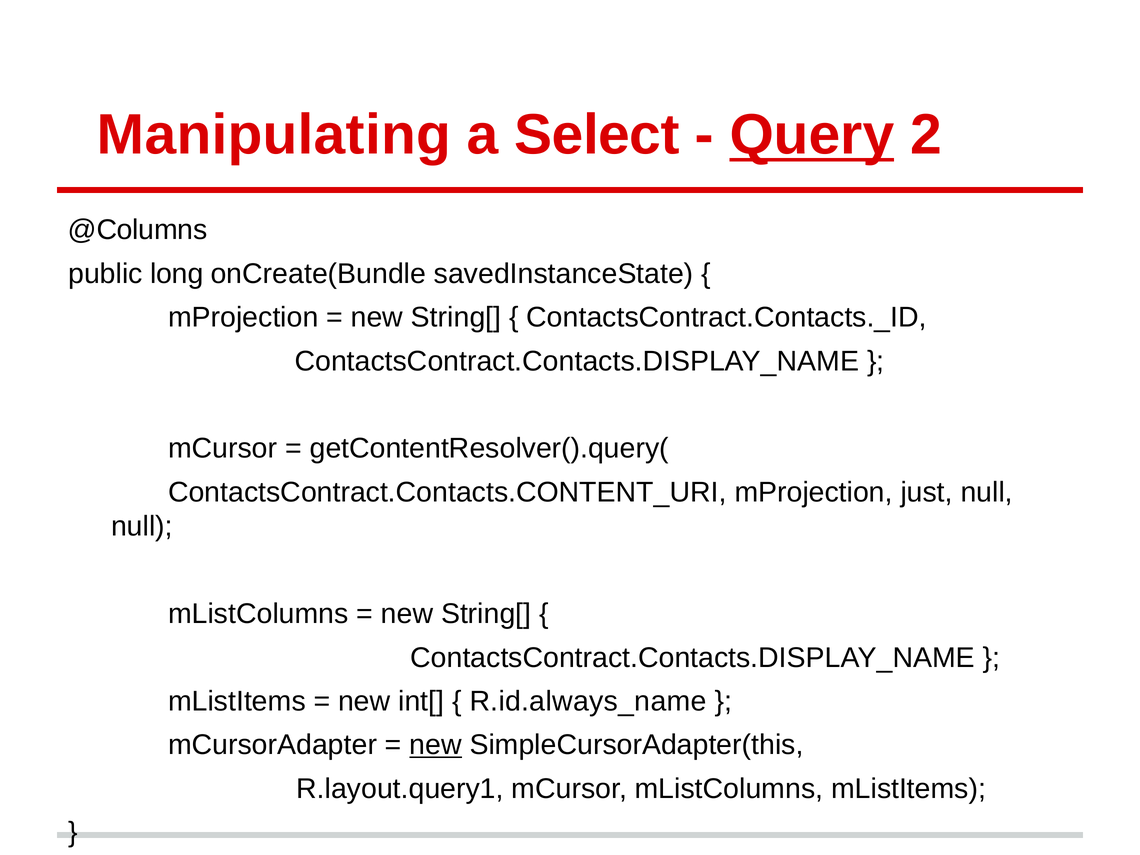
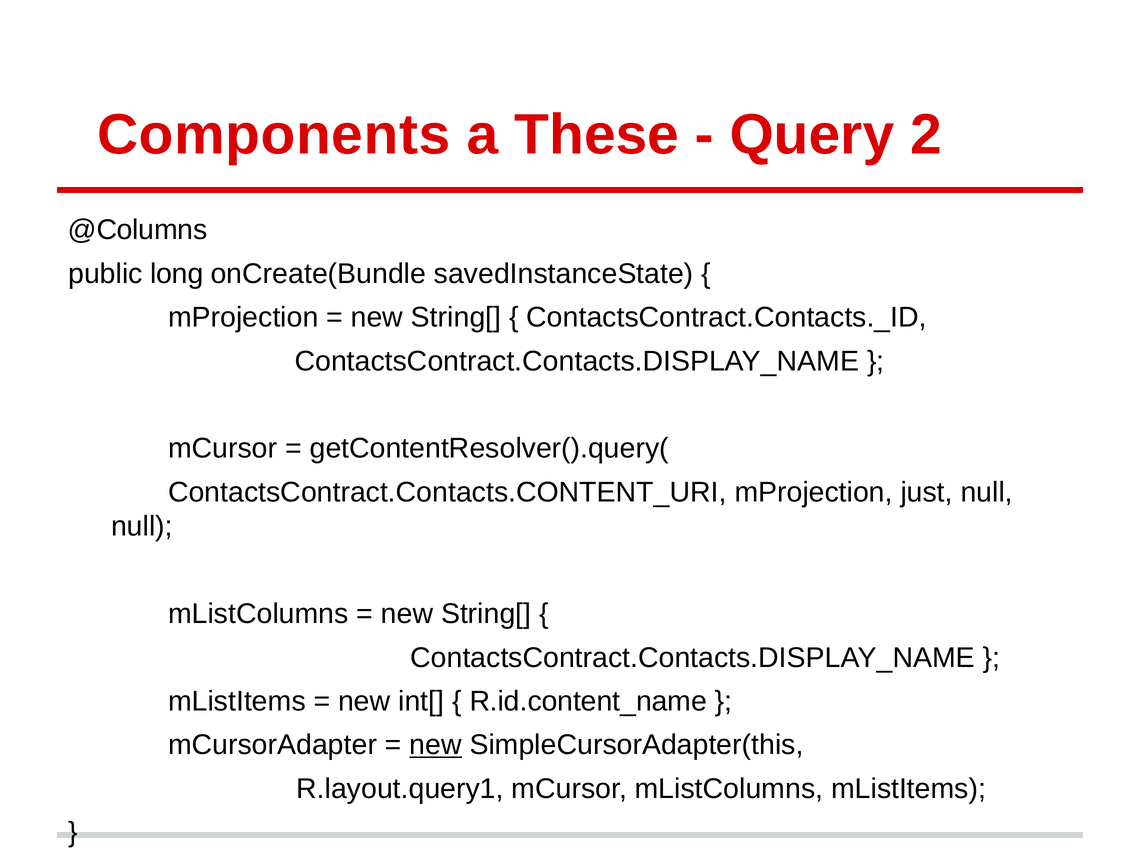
Manipulating: Manipulating -> Components (274, 135)
Select: Select -> These (597, 135)
Query underline: present -> none (812, 135)
R.id.always_name: R.id.always_name -> R.id.content_name (588, 701)
